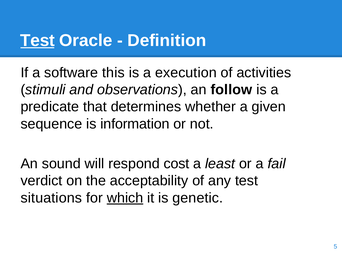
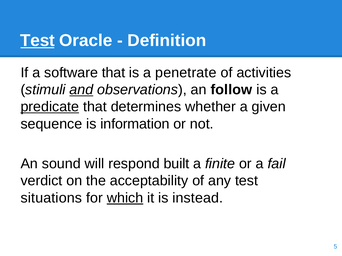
software this: this -> that (114, 73)
execution: execution -> penetrate (186, 73)
and underline: none -> present (81, 90)
predicate underline: none -> present (50, 107)
cost: cost -> built (176, 164)
least: least -> finite (220, 164)
genetic: genetic -> instead (198, 198)
